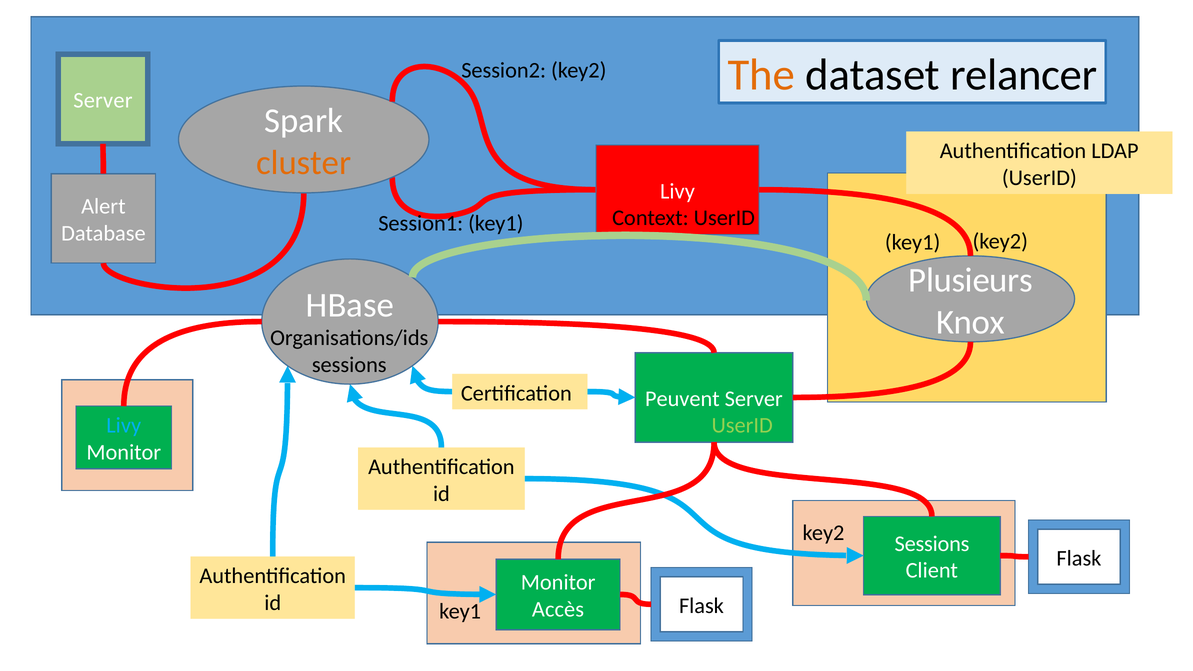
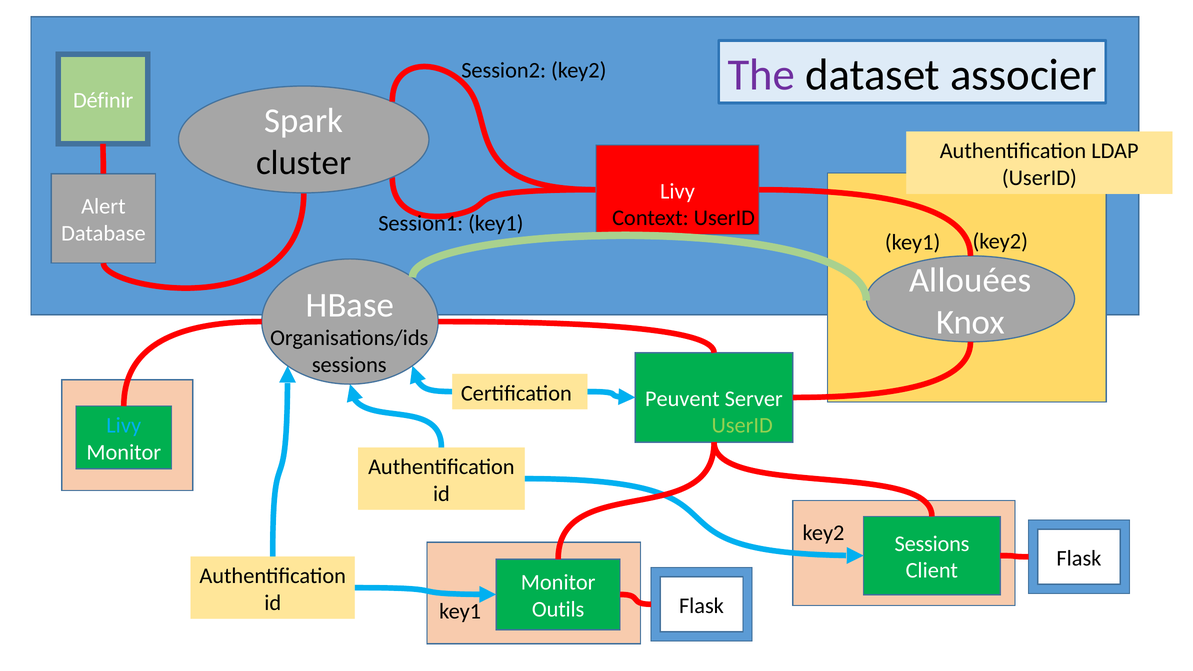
The colour: orange -> purple (761, 75)
relancer: relancer -> associer (1023, 75)
Server: Server -> Définir (103, 101)
cluster colour: orange -> black (304, 163)
Plusieurs: Plusieurs -> Allouées (970, 280)
Accès: Accès -> Outils (558, 609)
